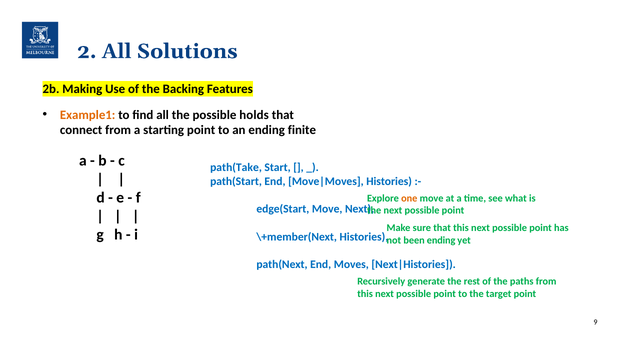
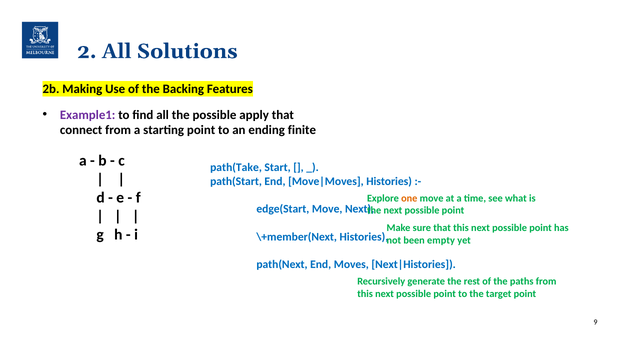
Example1 colour: orange -> purple (88, 115)
holds: holds -> apply (254, 115)
been ending: ending -> empty (441, 240)
